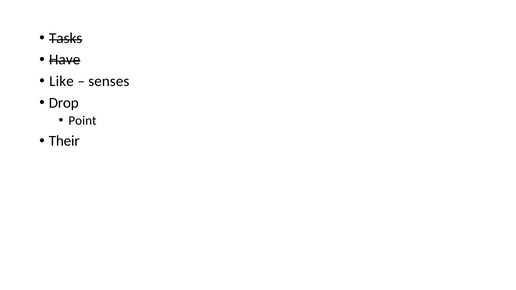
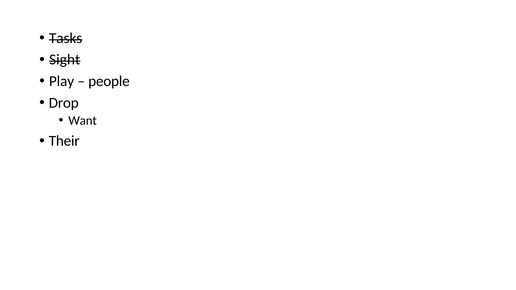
Have: Have -> Sight (65, 60)
Like: Like -> Play (62, 81)
senses: senses -> people (109, 81)
Point: Point -> Want (83, 121)
